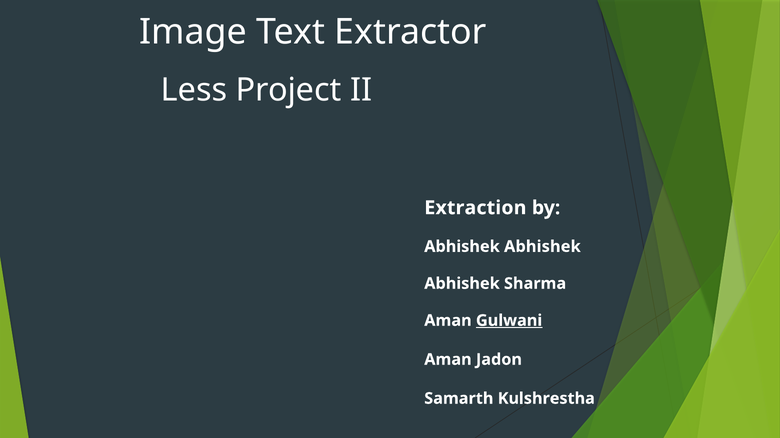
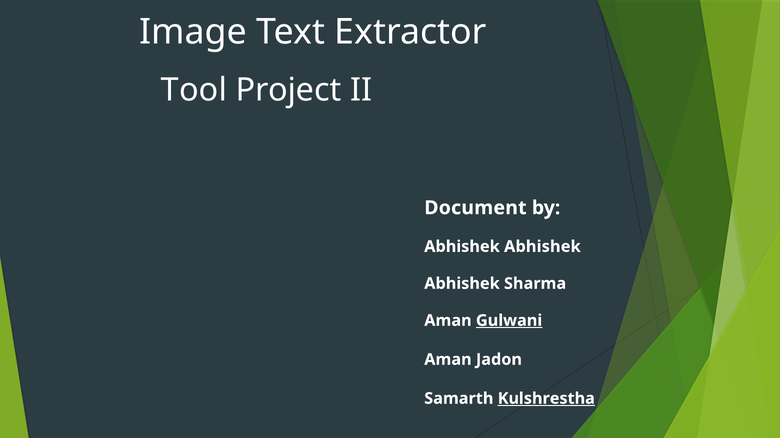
Less: Less -> Tool (194, 90)
Extraction: Extraction -> Document (475, 208)
Kulshrestha underline: none -> present (546, 399)
